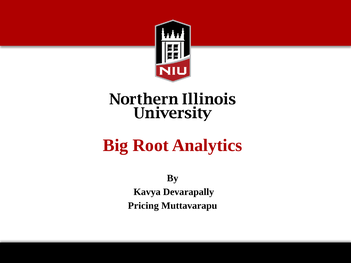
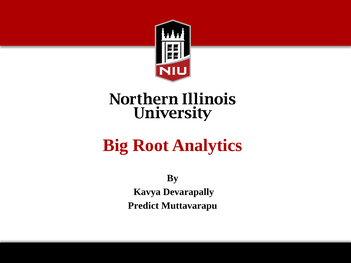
Pricing: Pricing -> Predict (143, 206)
